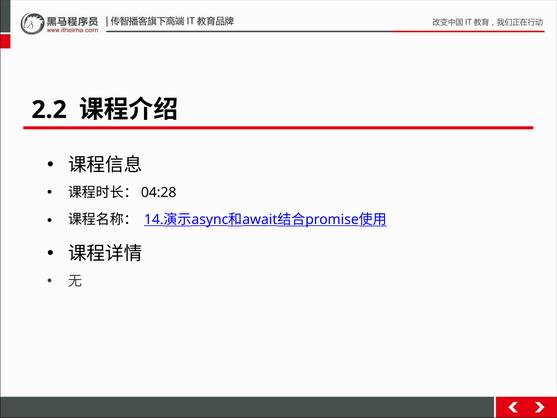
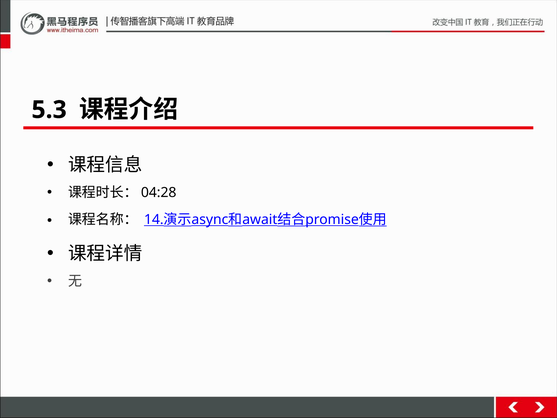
2.2: 2.2 -> 5.3 (49, 110)
